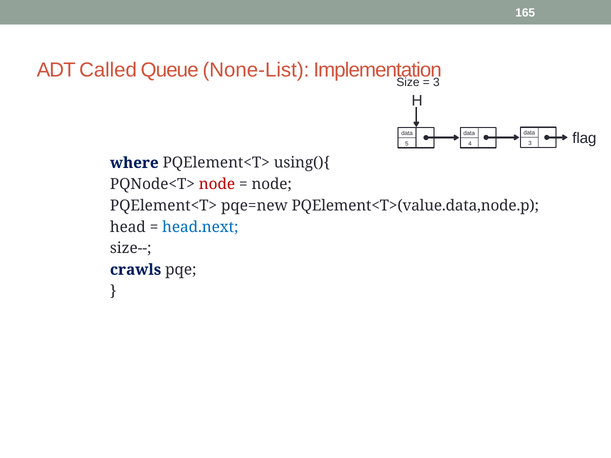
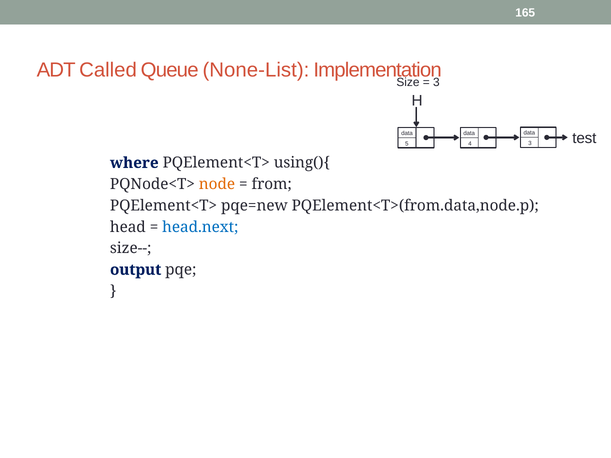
flag: flag -> test (584, 138)
node colour: red -> orange (217, 184)
node: node -> from (272, 184)
PQElement<T>(value.data,node.p: PQElement<T>(value.data,node.p -> PQElement<T>(from.data,node.p (415, 206)
crawls: crawls -> output (136, 270)
